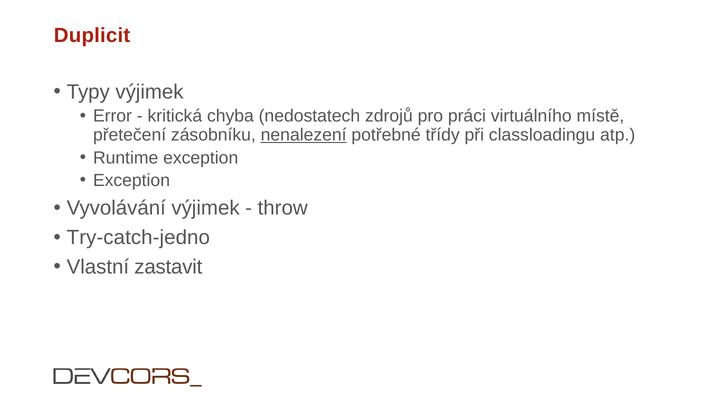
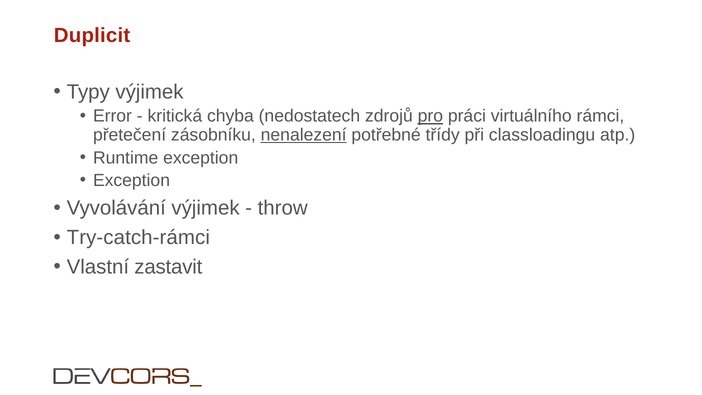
pro underline: none -> present (430, 116)
místě: místě -> rámci (600, 116)
Try-catch-jedno: Try-catch-jedno -> Try-catch-rámci (138, 237)
